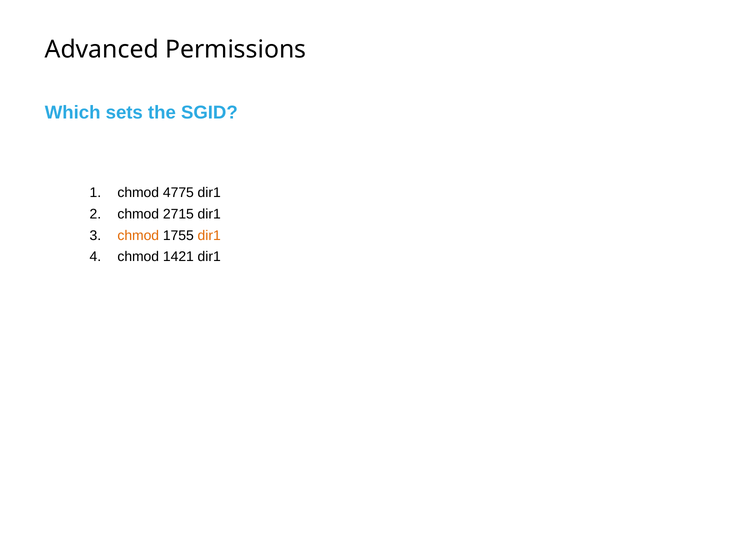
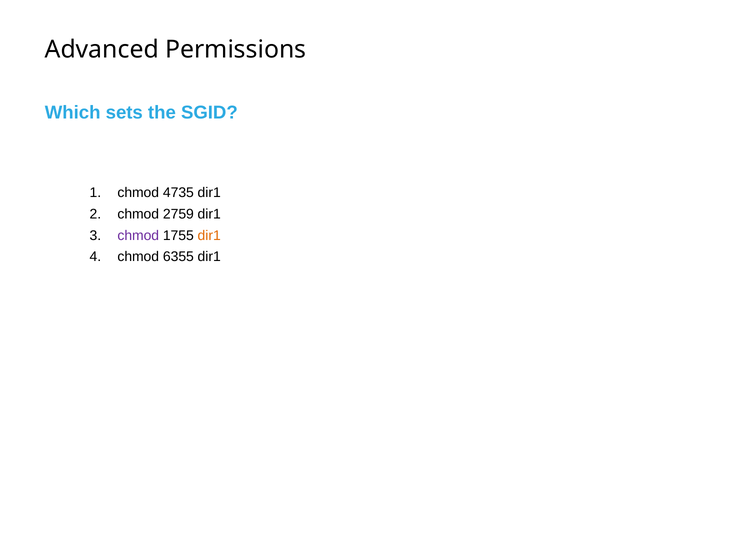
4775: 4775 -> 4735 (178, 193)
2715: 2715 -> 2759 (178, 214)
chmod colour: orange -> purple (138, 235)
1421: 1421 -> 6355 (178, 257)
